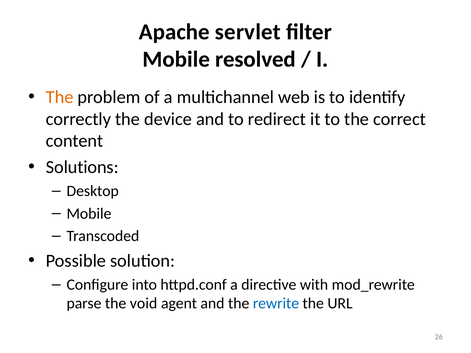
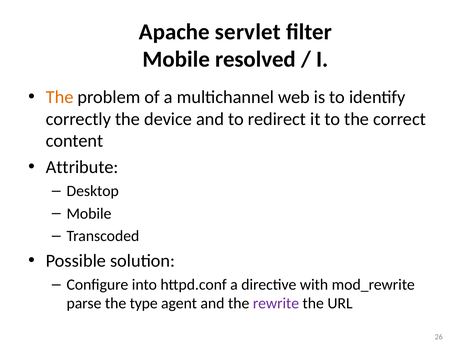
Solutions: Solutions -> Attribute (82, 167)
void: void -> type (144, 304)
rewrite colour: blue -> purple (276, 304)
